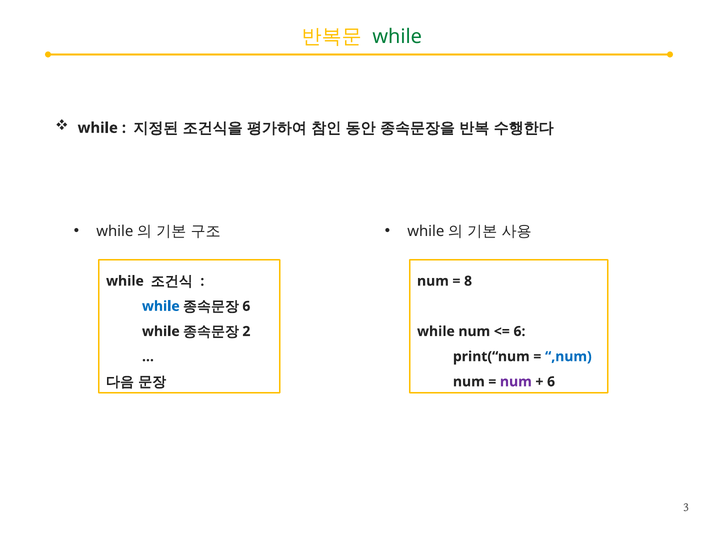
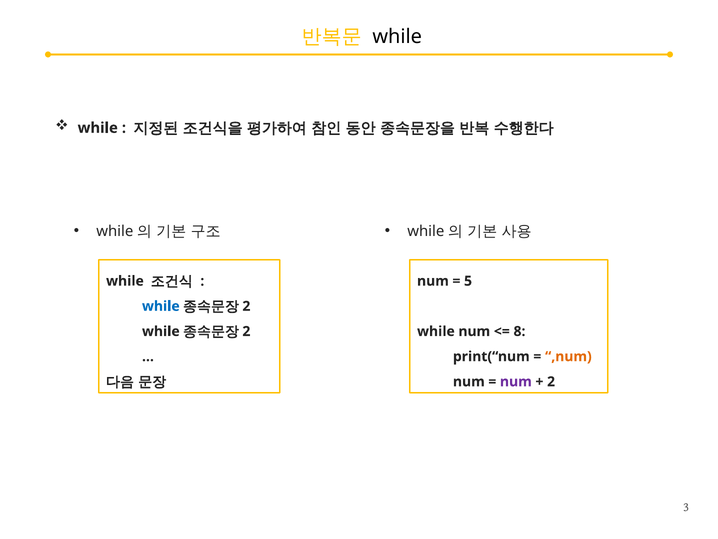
while colour: green -> black (397, 37)
8: 8 -> 5 (468, 281)
6: 6 -> 2 (246, 306)
6: 6 -> 8 (519, 331)
,num colour: blue -> orange (568, 356)
6: 6 -> 2 (551, 381)
